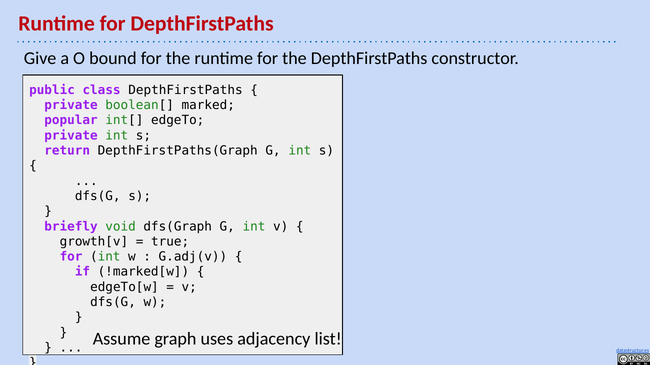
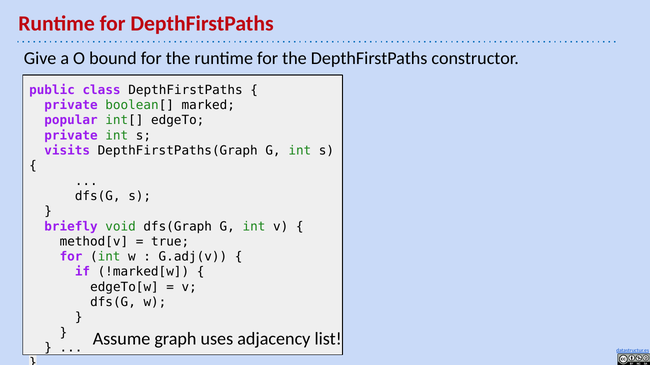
return: return -> visits (67, 151)
growth[v: growth[v -> method[v (94, 242)
